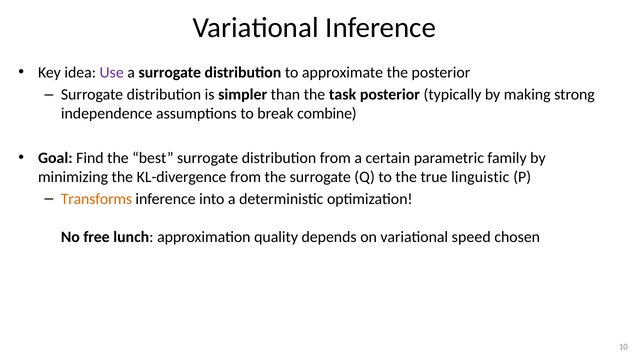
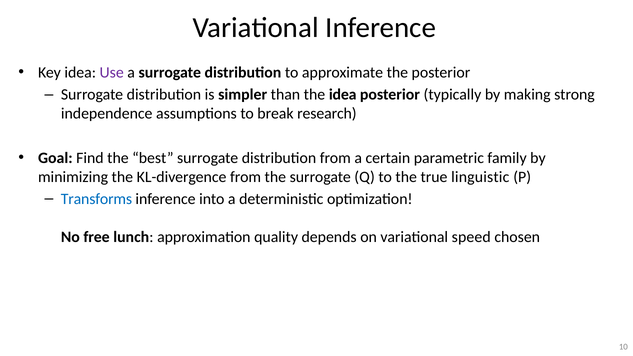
the task: task -> idea (343, 95)
combine: combine -> research (327, 114)
Transforms colour: orange -> blue (96, 199)
